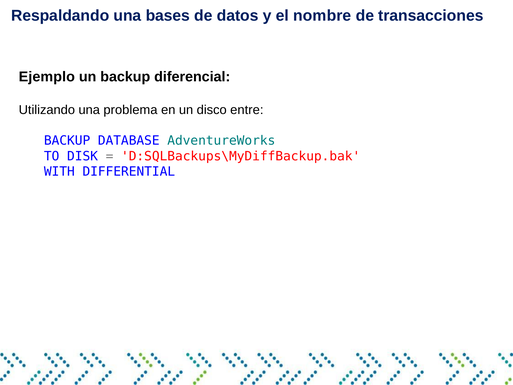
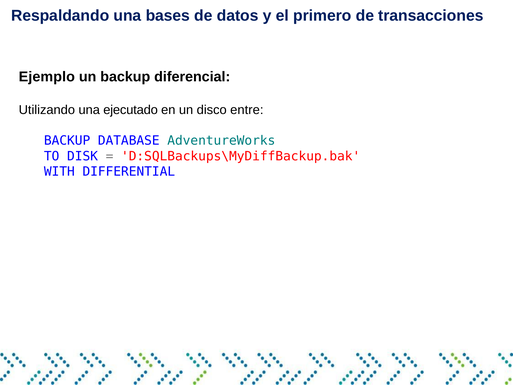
nombre: nombre -> primero (322, 16)
problema: problema -> ejecutado (131, 110)
